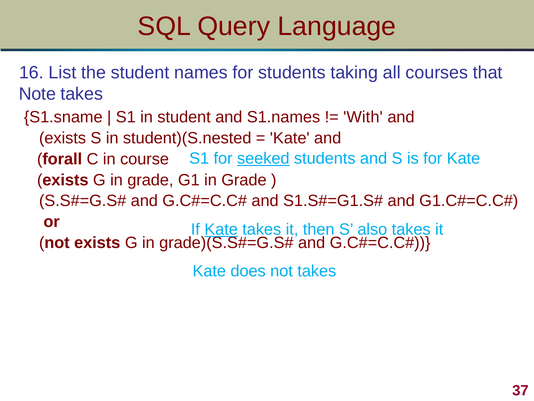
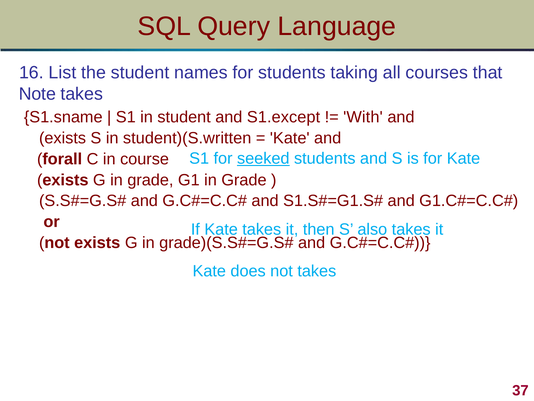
S1.names: S1.names -> S1.except (284, 117)
student)(S.nested: student)(S.nested -> student)(S.written (187, 138)
Kate underline: present -> none (221, 229)
